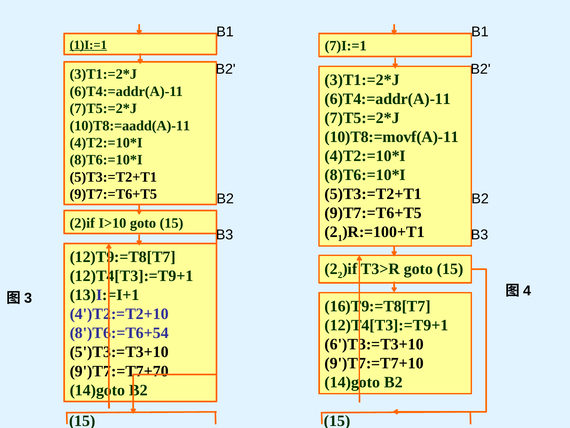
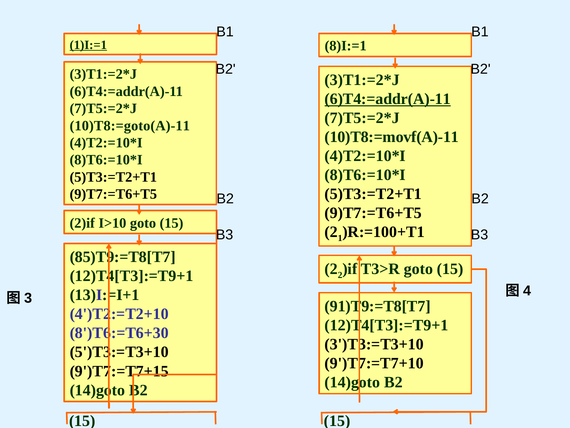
7)I:=1: 7)I:=1 -> 8)I:=1 (346, 46)
6)T4:=addr(A)-11 underline: none -> present (388, 99)
10)T8:=aadd(A)-11: 10)T8:=aadd(A)-11 -> 10)T8:=goto(A)-11 (130, 125)
12)T9:=T8[T7: 12)T9:=T8[T7 -> 85)T9:=T8[T7 (123, 257)
16)T9:=T8[T7: 16)T9:=T8[T7 -> 91)T9:=T8[T7 (378, 306)
8')T6:=T6+54: 8')T6:=T6+54 -> 8')T6:=T6+30 (119, 333)
6')T3:=T3+10: 6')T3:=T3+10 -> 3')T3:=T3+10 (374, 344)
9')T7:=T7+70: 9')T7:=T7+70 -> 9')T7:=T7+15 (119, 371)
